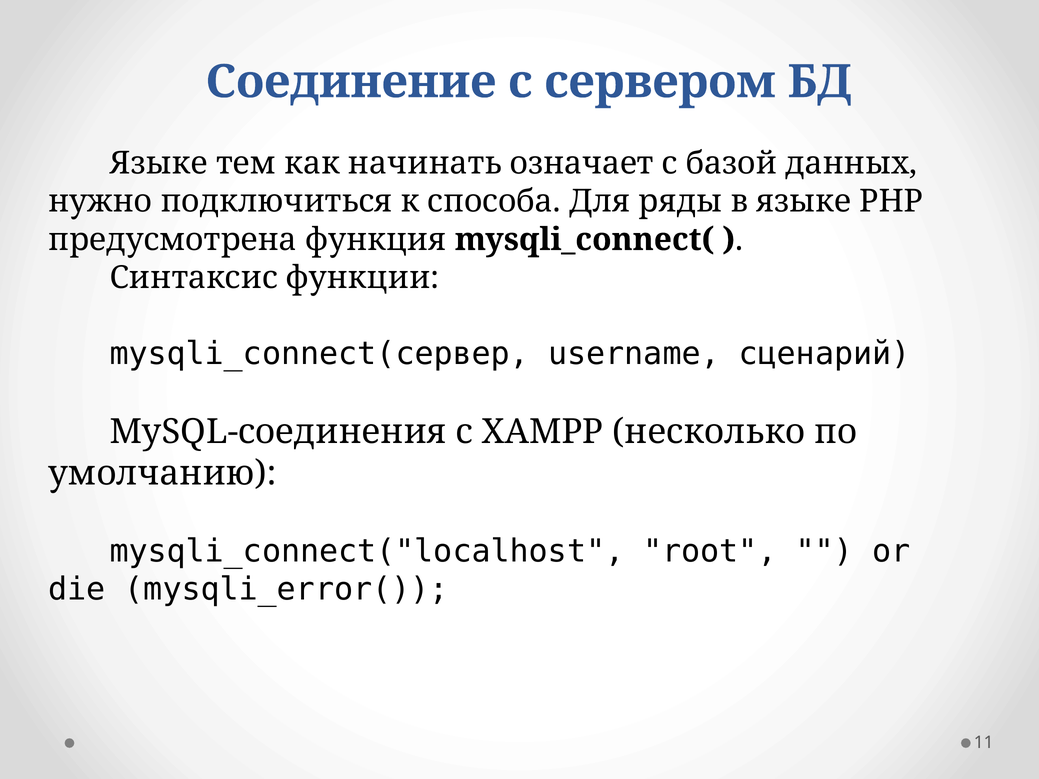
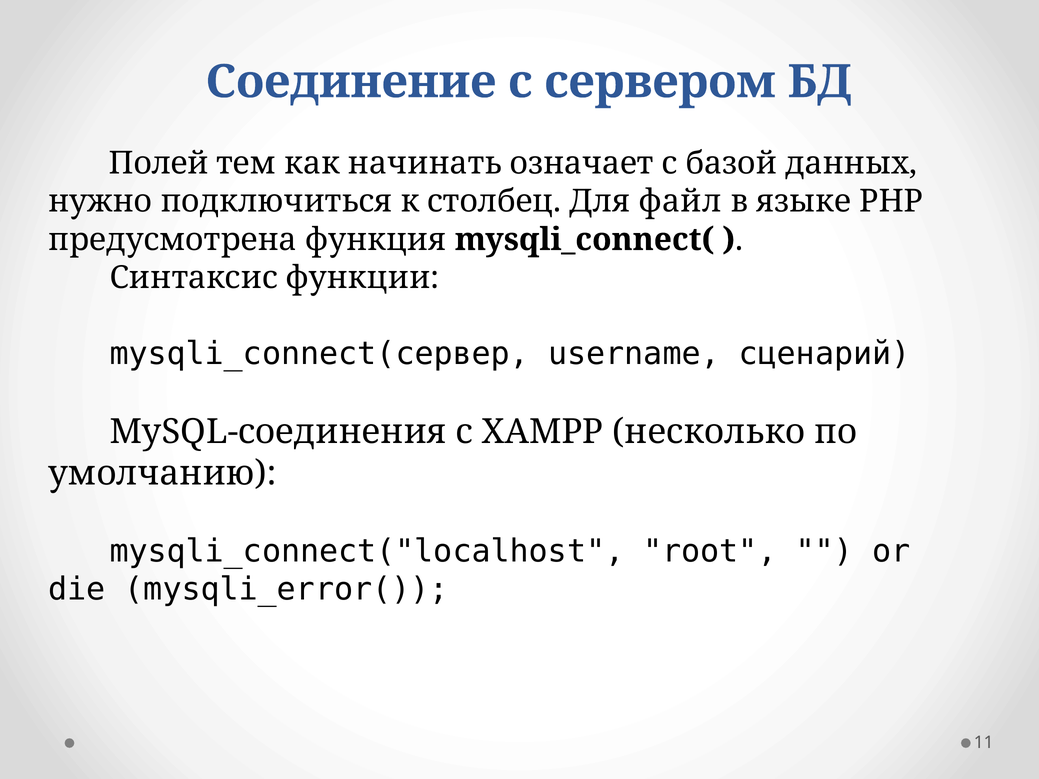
Языке: Языке -> Полей (159, 163)
способа: способа -> столбец (494, 202)
ряды: ряды -> файл (680, 202)
